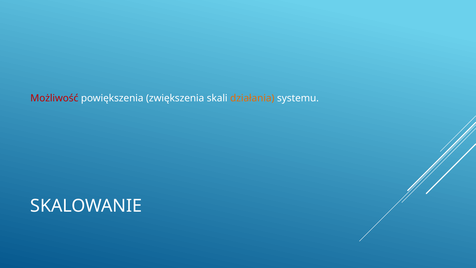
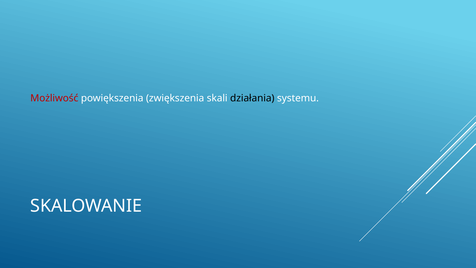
działania colour: orange -> black (252, 98)
